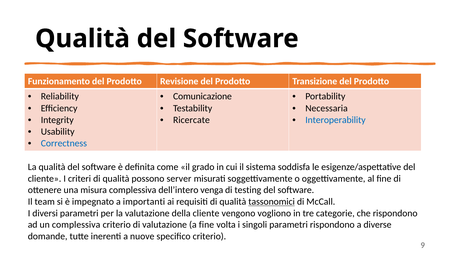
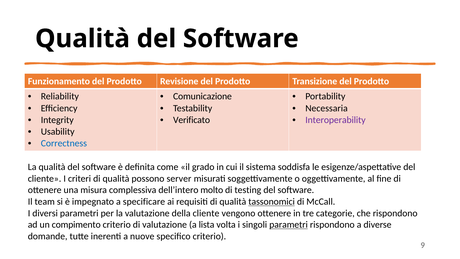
Ricercate: Ricercate -> Verificato (192, 120)
Interoperability colour: blue -> purple (335, 120)
venga: venga -> molto (212, 190)
importanti: importanti -> specificare (144, 201)
vengono vogliono: vogliono -> ottenere (274, 213)
un complessiva: complessiva -> compimento (76, 224)
a fine: fine -> lista (207, 224)
parametri underline: none -> present (289, 224)
